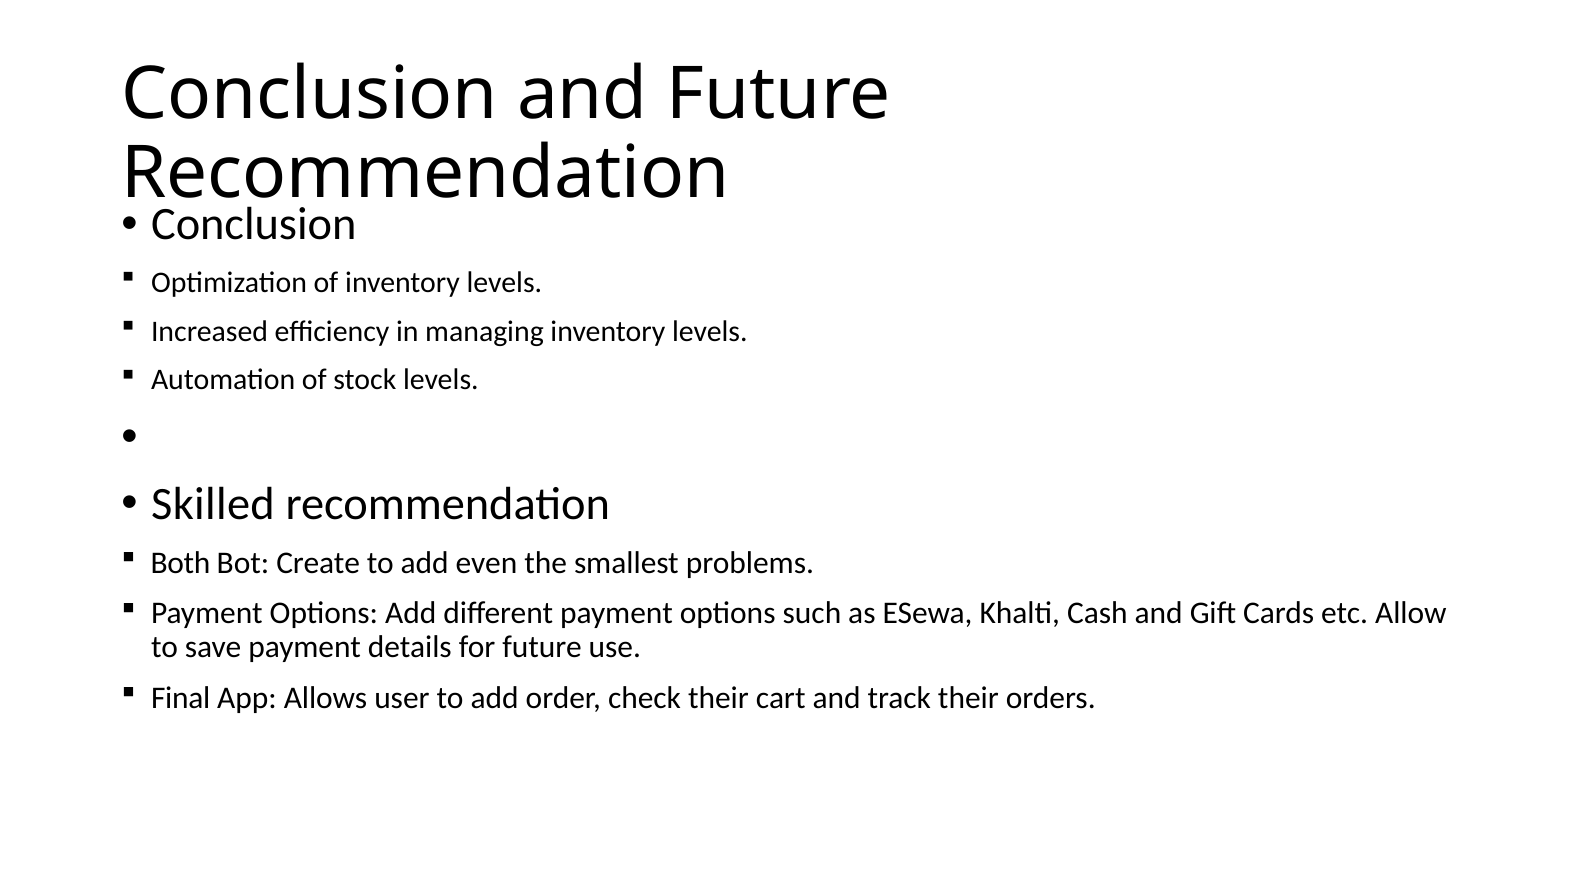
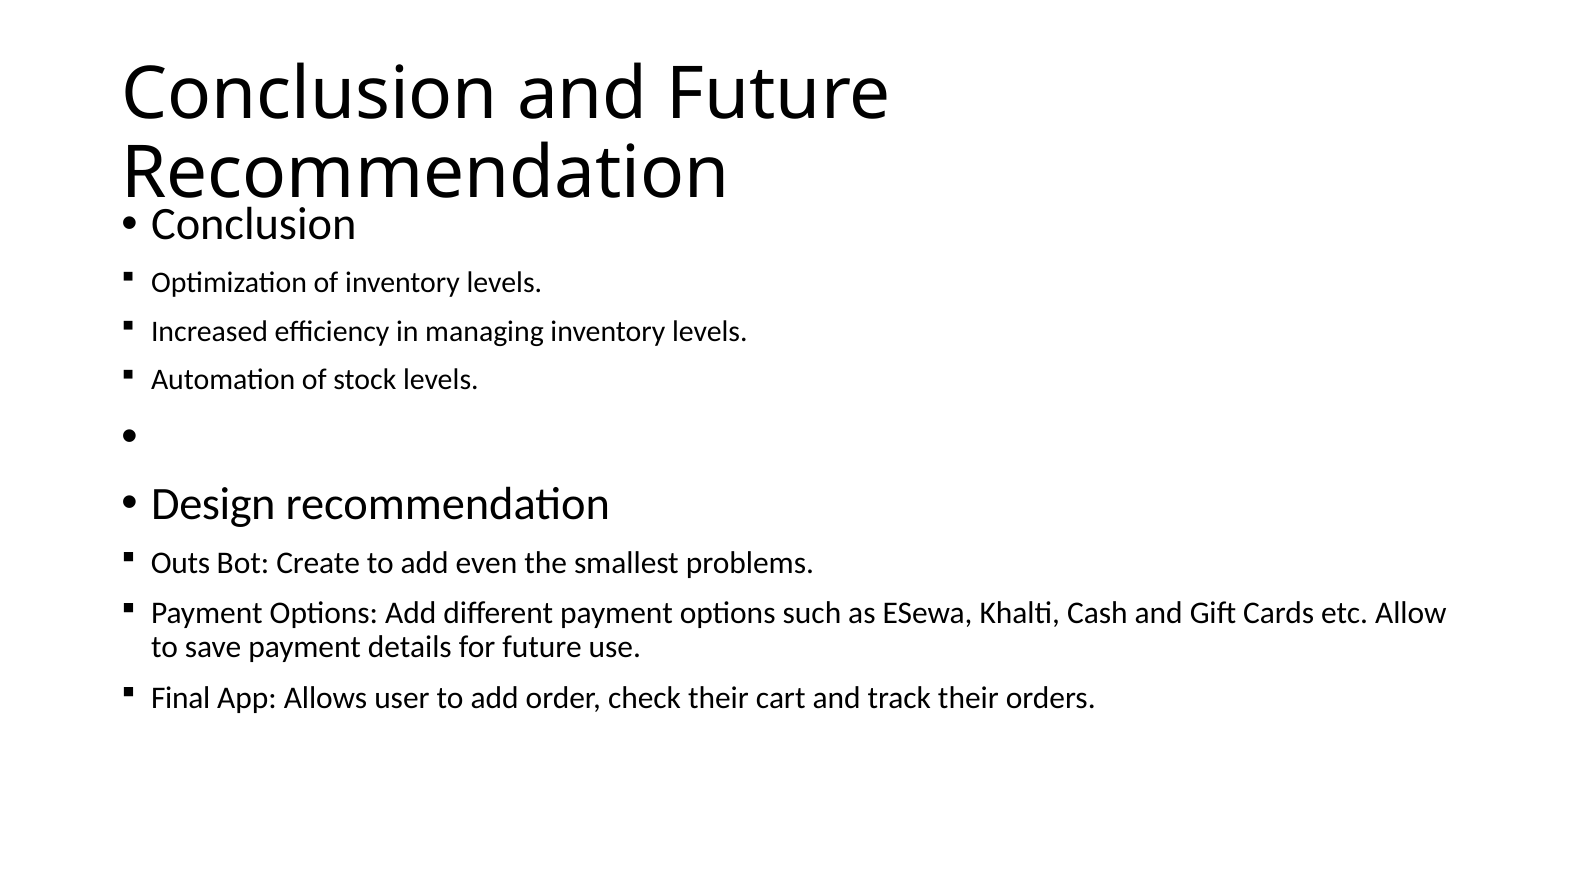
Skilled: Skilled -> Design (213, 504)
Both: Both -> Outs (180, 563)
